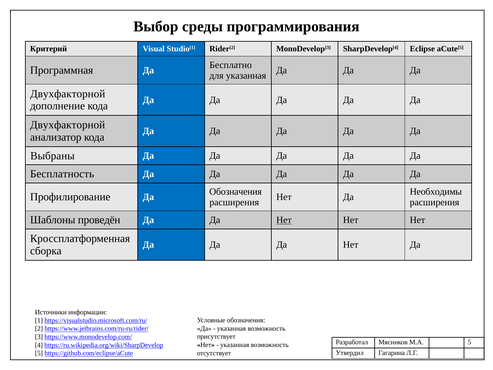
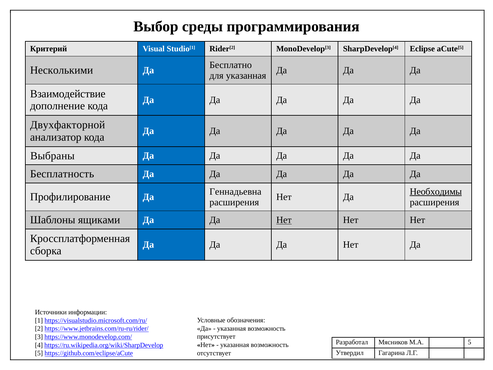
Программная: Программная -> Несколькими (62, 70)
Двухфакторной: Двухфакторной -> Взаимодействие (68, 94)
Обозначения: Обозначения -> Геннадьевна (235, 192)
Необходимы underline: none -> present (436, 192)
проведён: проведён -> ящиками (99, 220)
